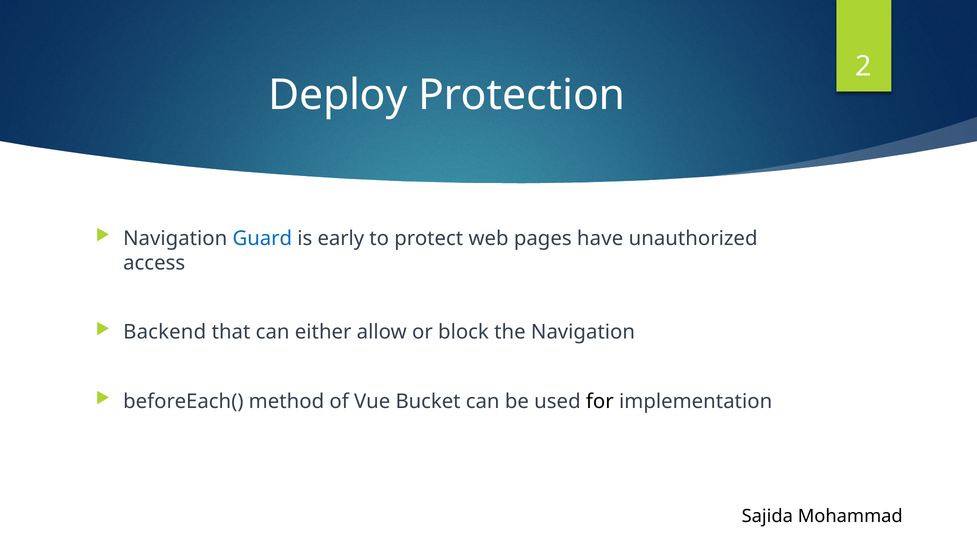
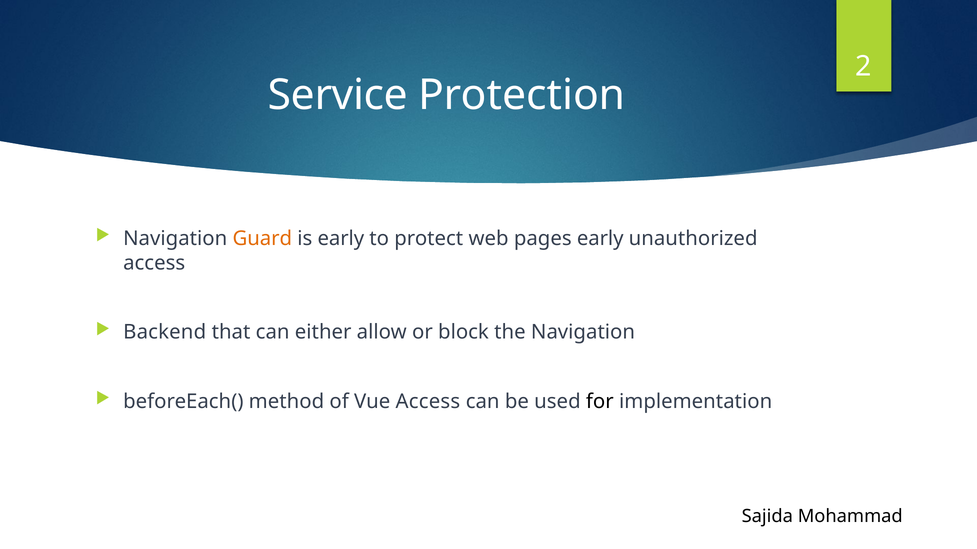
Deploy: Deploy -> Service (338, 95)
Guard colour: blue -> orange (262, 239)
pages have: have -> early (600, 239)
Vue Bucket: Bucket -> Access (428, 402)
